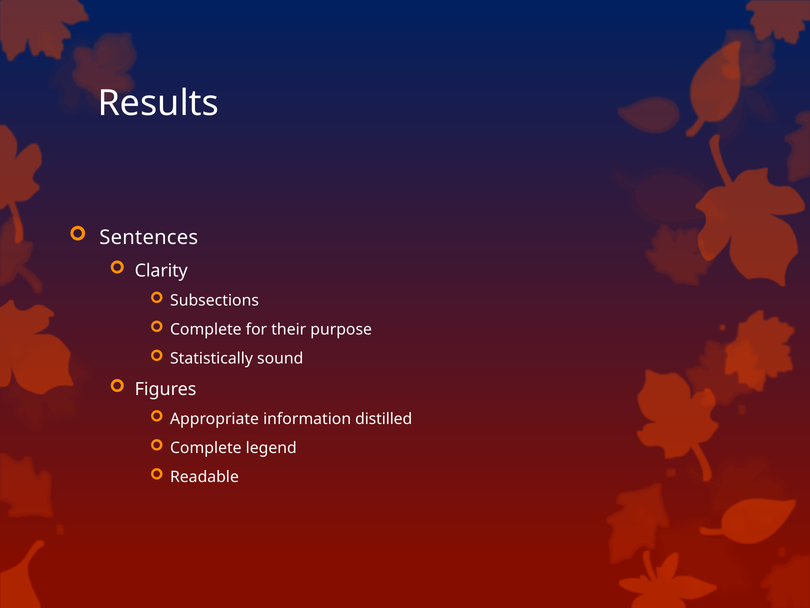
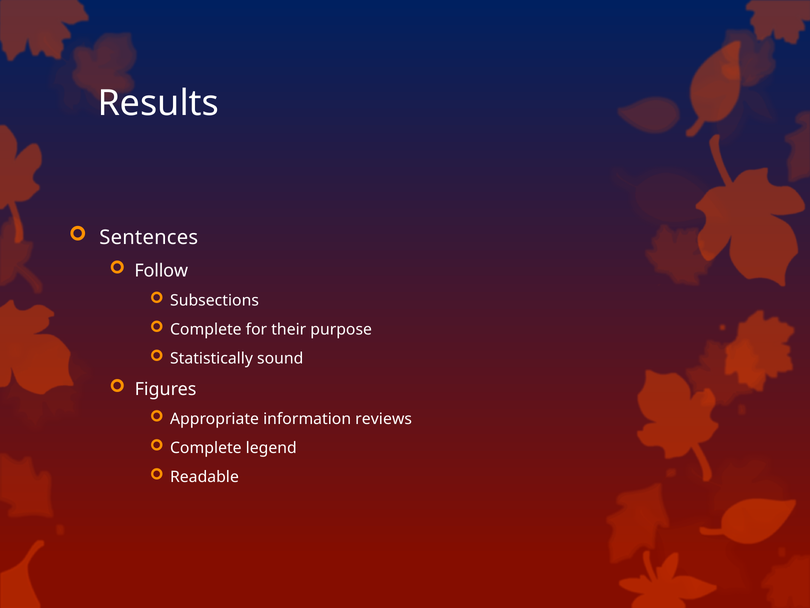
Clarity: Clarity -> Follow (161, 270)
distilled: distilled -> reviews (384, 419)
